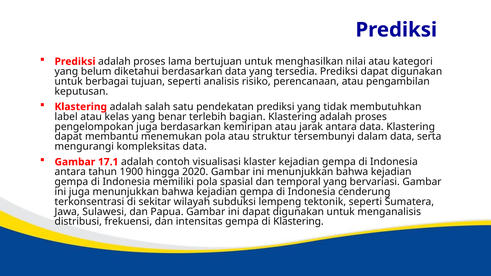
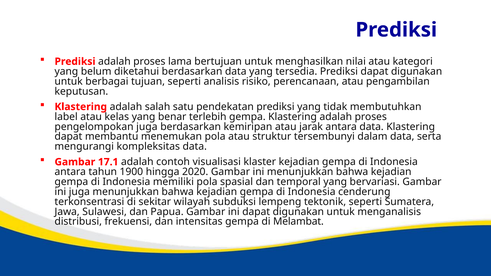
terlebih bagian: bagian -> gempa (247, 117)
di Klastering: Klastering -> Melambat (298, 222)
